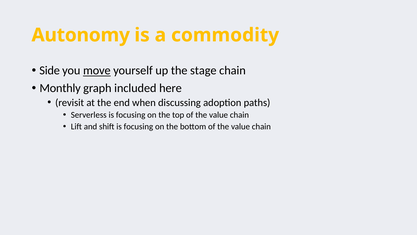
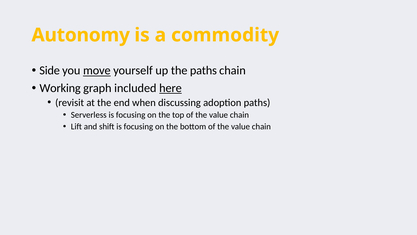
the stage: stage -> paths (203, 71)
Monthly: Monthly -> Working (60, 88)
here underline: none -> present (170, 88)
